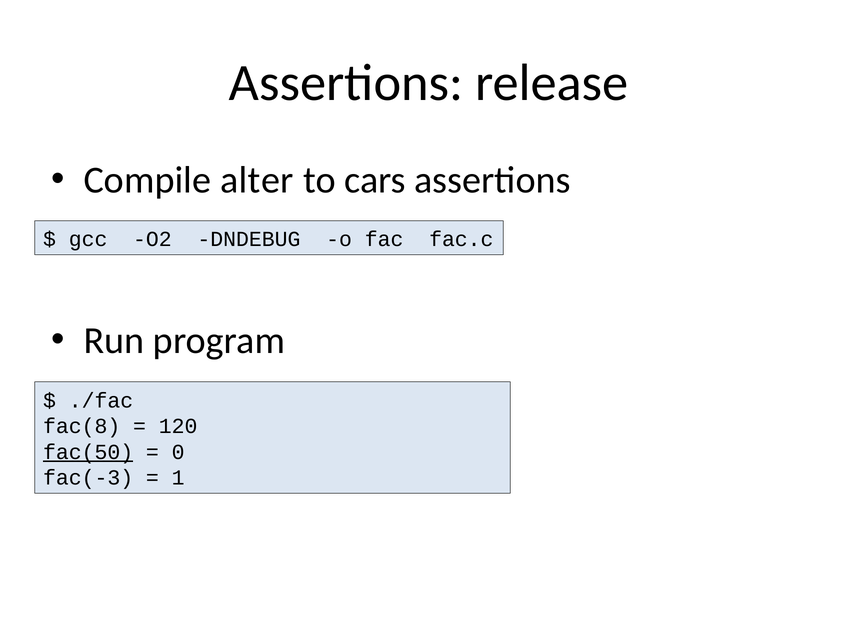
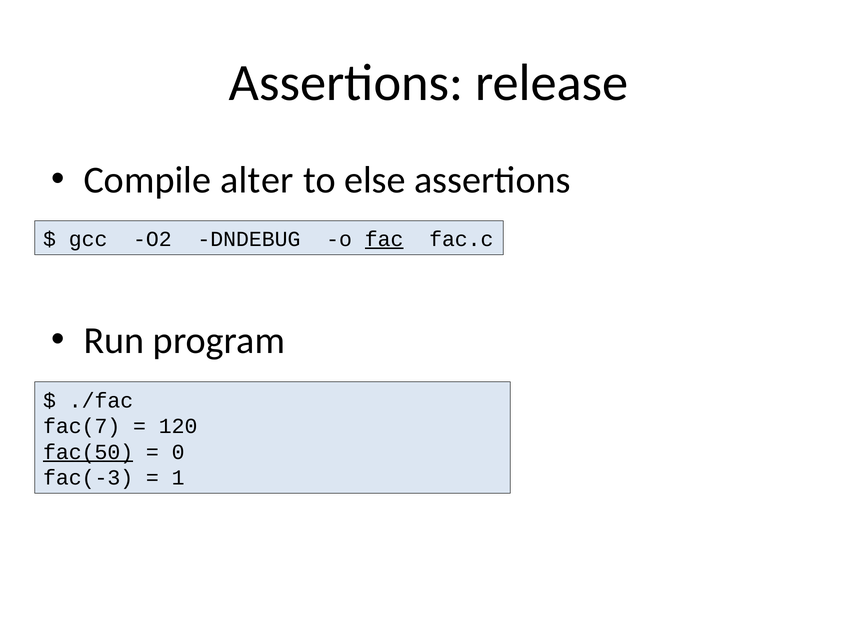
cars: cars -> else (375, 180)
fac underline: none -> present (384, 239)
fac(8: fac(8 -> fac(7 (82, 426)
